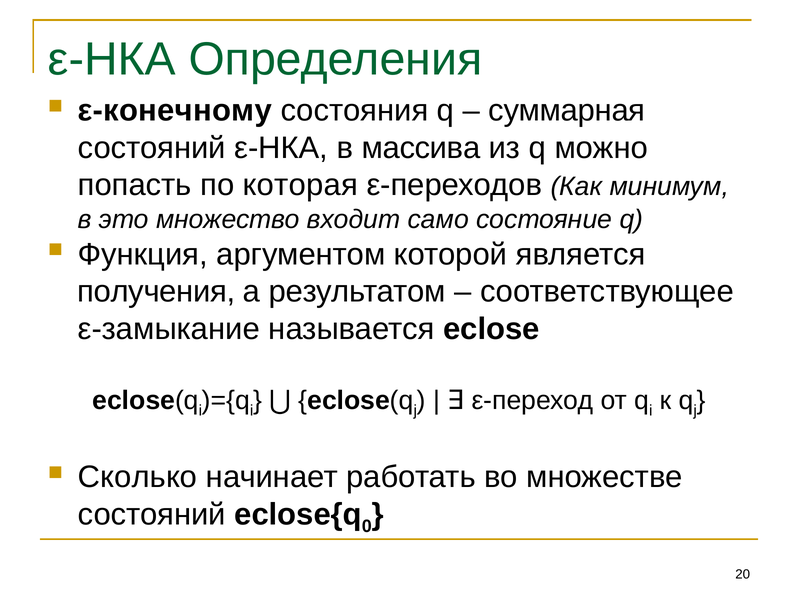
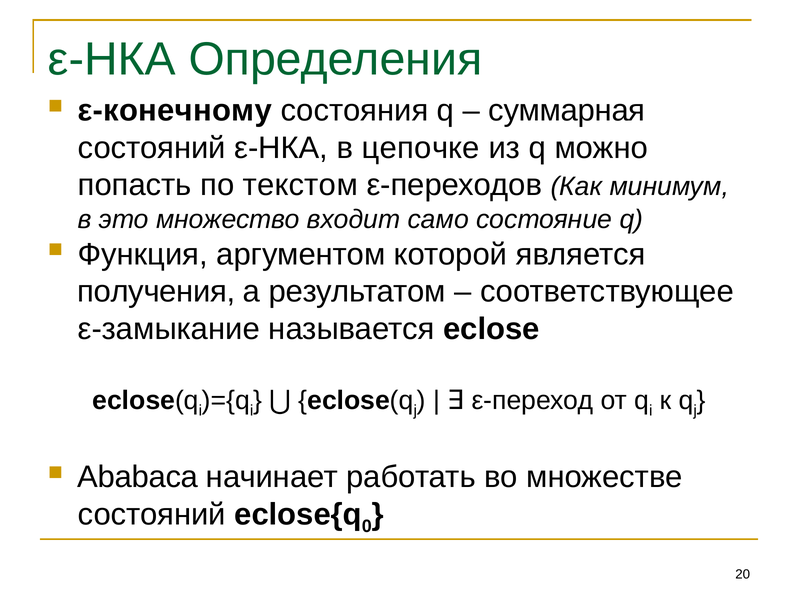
массива: массива -> цепочке (421, 148)
которая: которая -> текстом (300, 185)
Сколько: Сколько -> Ababaca (138, 477)
